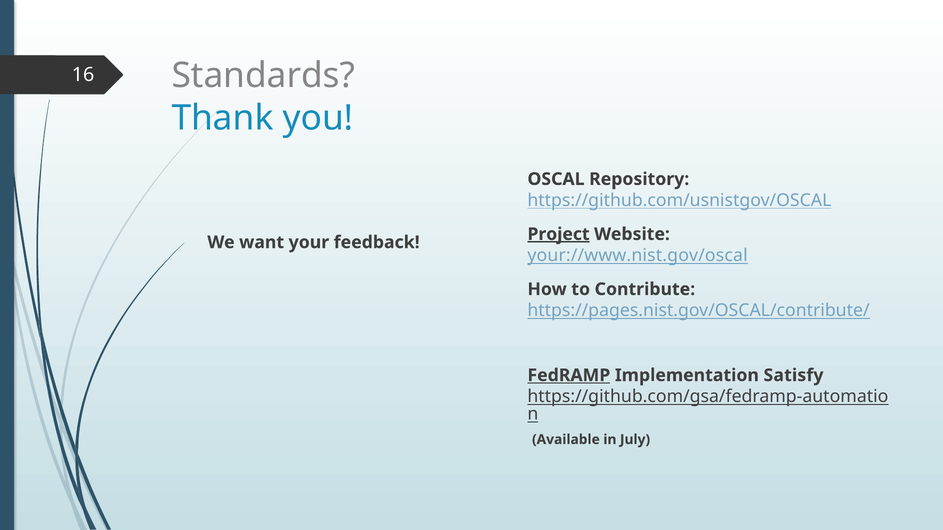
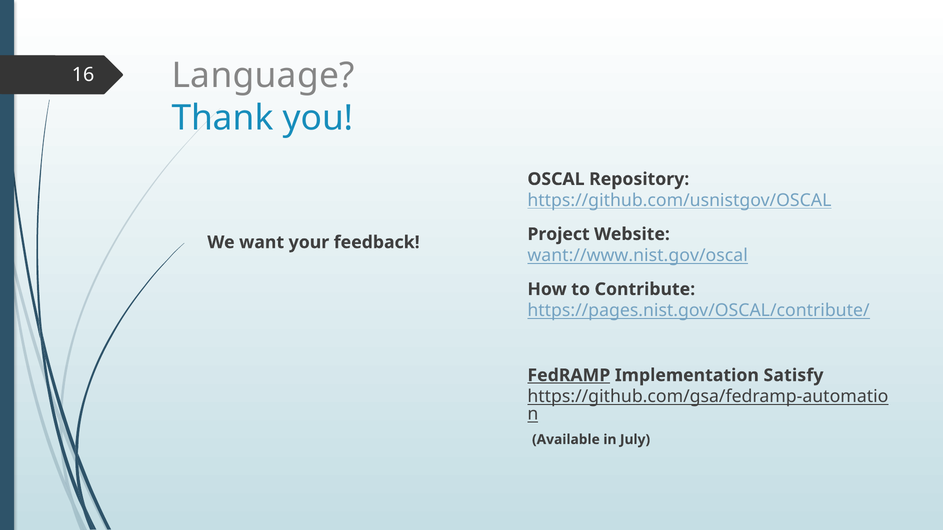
Standards: Standards -> Language (263, 76)
Project underline: present -> none (559, 234)
your://www.nist.gov/oscal: your://www.nist.gov/oscal -> want://www.nist.gov/oscal (638, 256)
